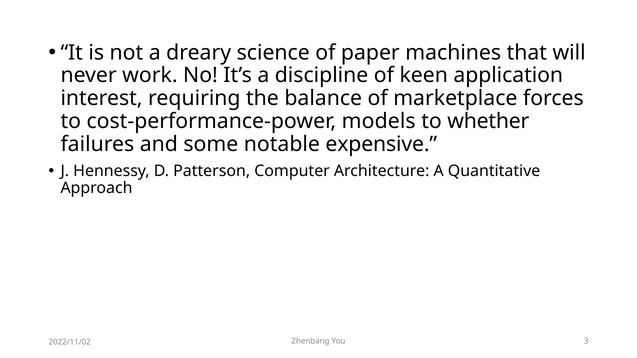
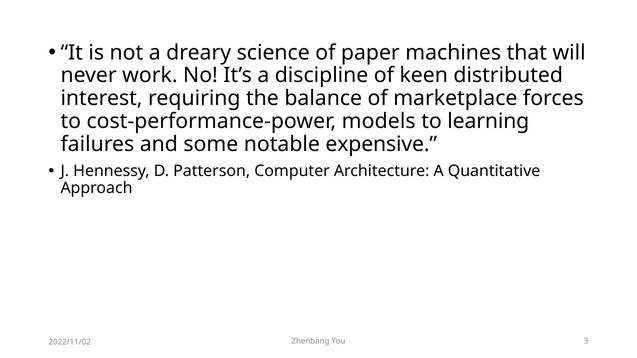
application: application -> distributed (508, 76)
whether: whether -> learning (488, 121)
